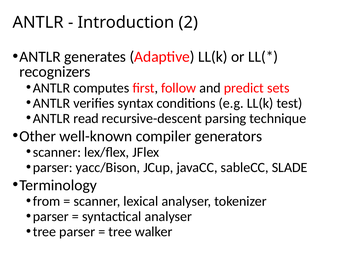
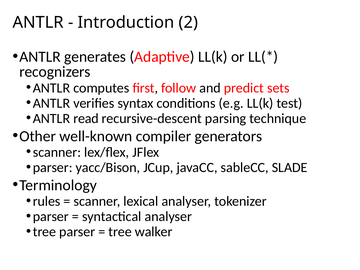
from: from -> rules (47, 201)
